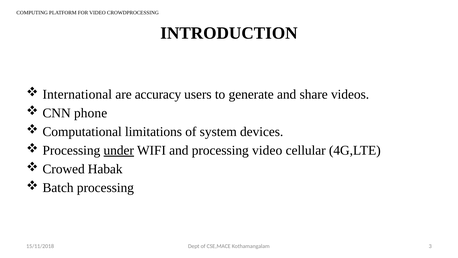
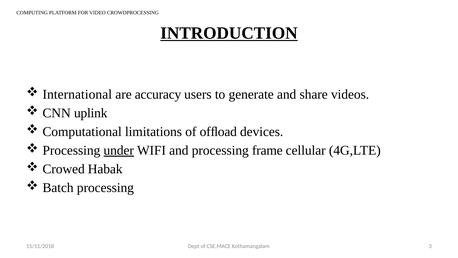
INTRODUCTION underline: none -> present (229, 33)
phone: phone -> uplink (91, 113)
system: system -> ofﬂoad (218, 132)
processing video: video -> frame (267, 150)
